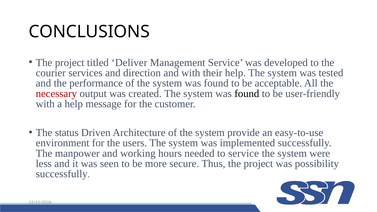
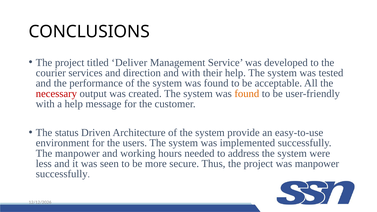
found colour: black -> orange (247, 94)
to service: service -> address (244, 153)
was possibility: possibility -> manpower (317, 164)
